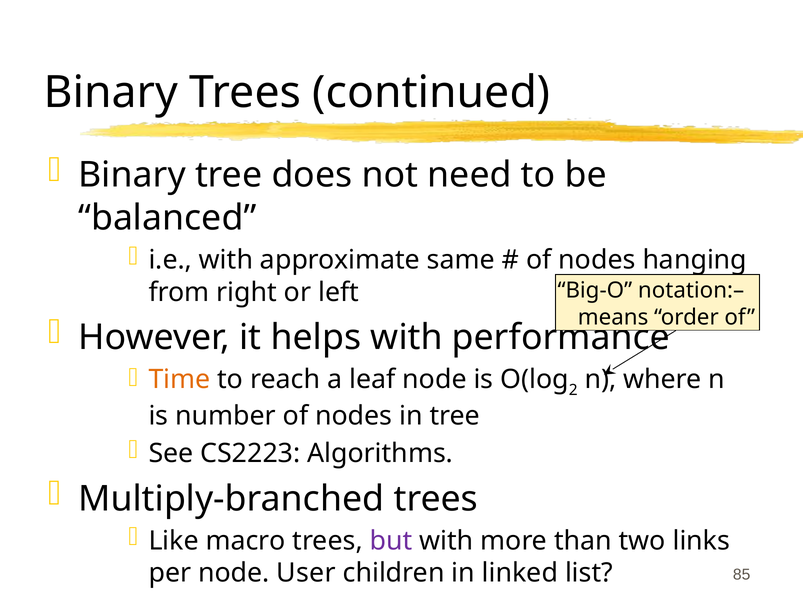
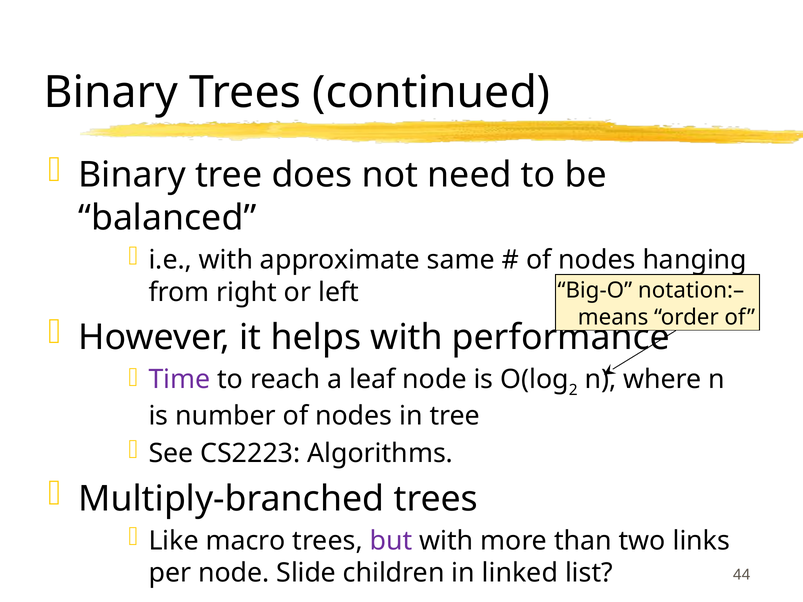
Time colour: orange -> purple (179, 380)
User: User -> Slide (306, 573)
85: 85 -> 44 (742, 575)
